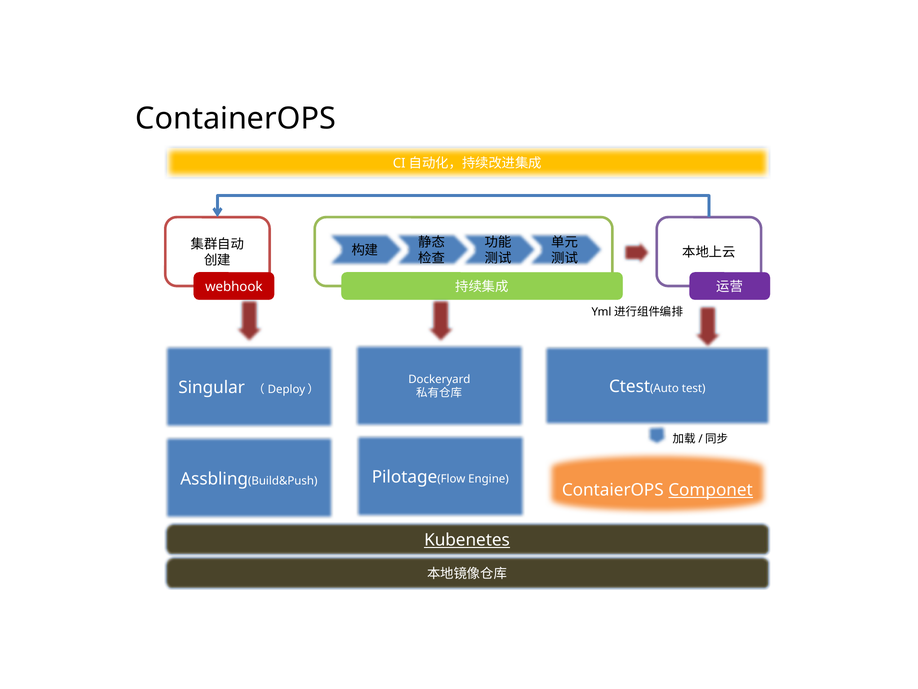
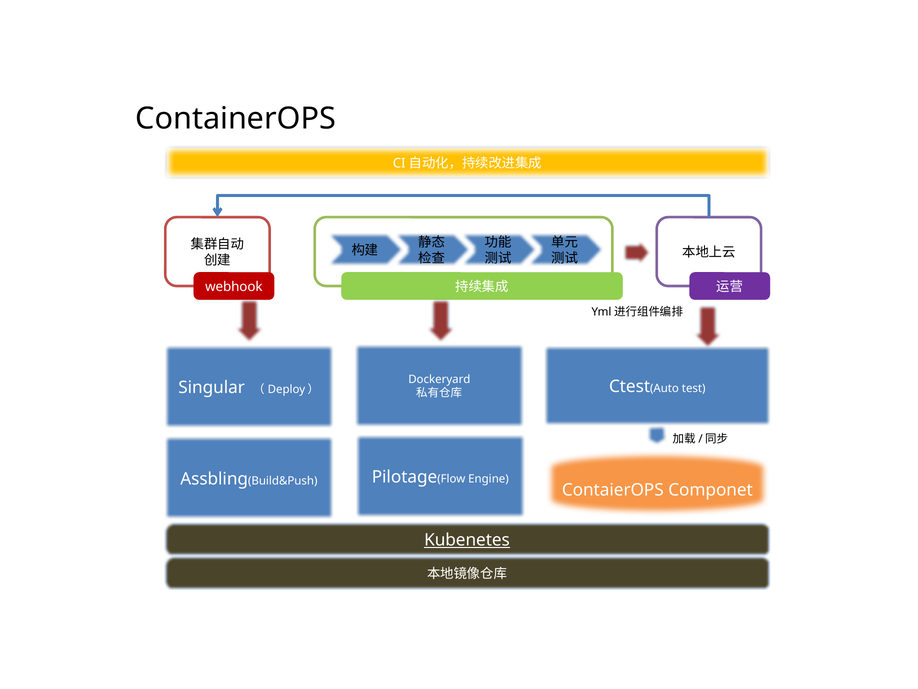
Componet underline: present -> none (711, 490)
